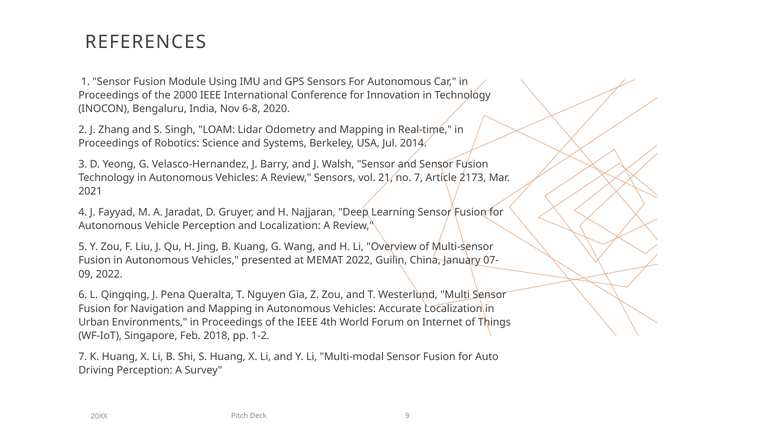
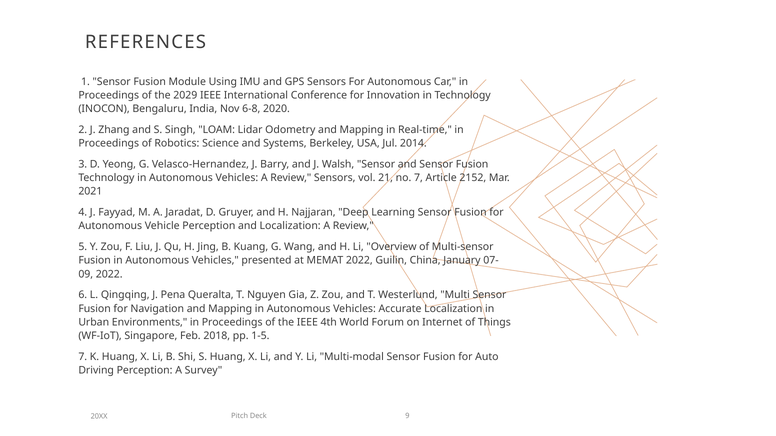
2000: 2000 -> 2029 (185, 95)
2173: 2173 -> 2152 (473, 178)
1-2: 1-2 -> 1-5 (260, 336)
